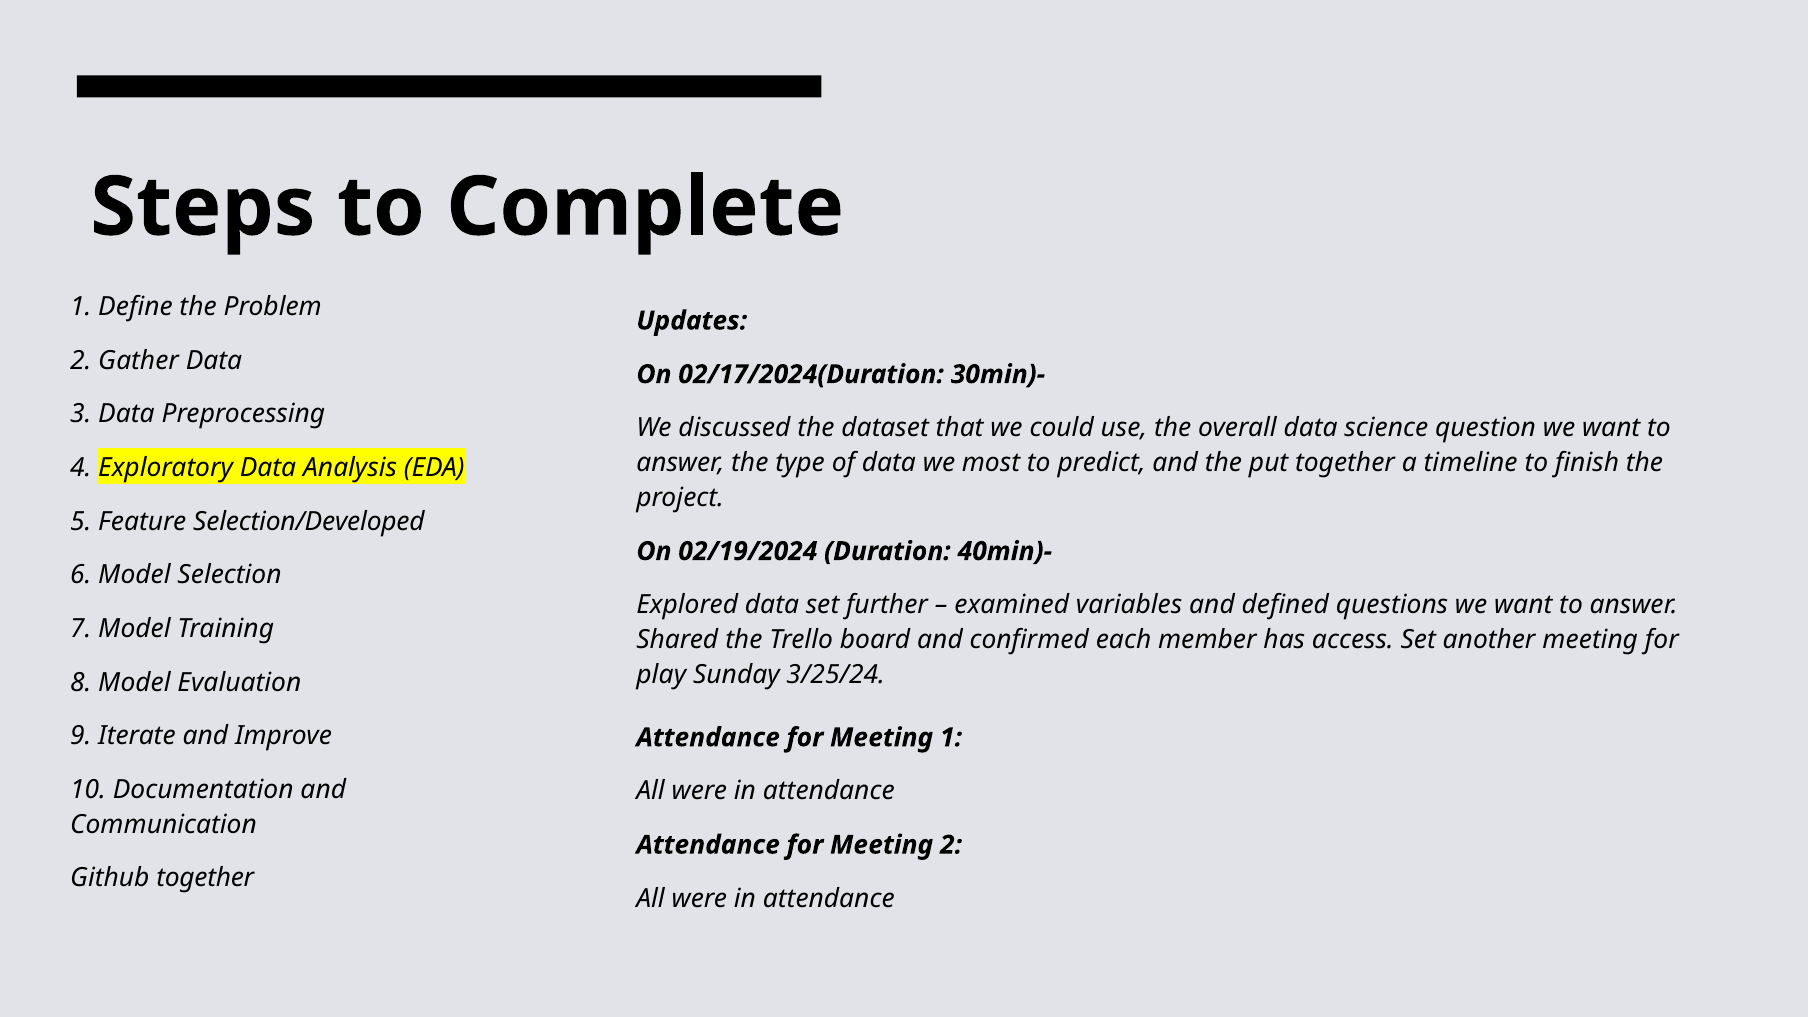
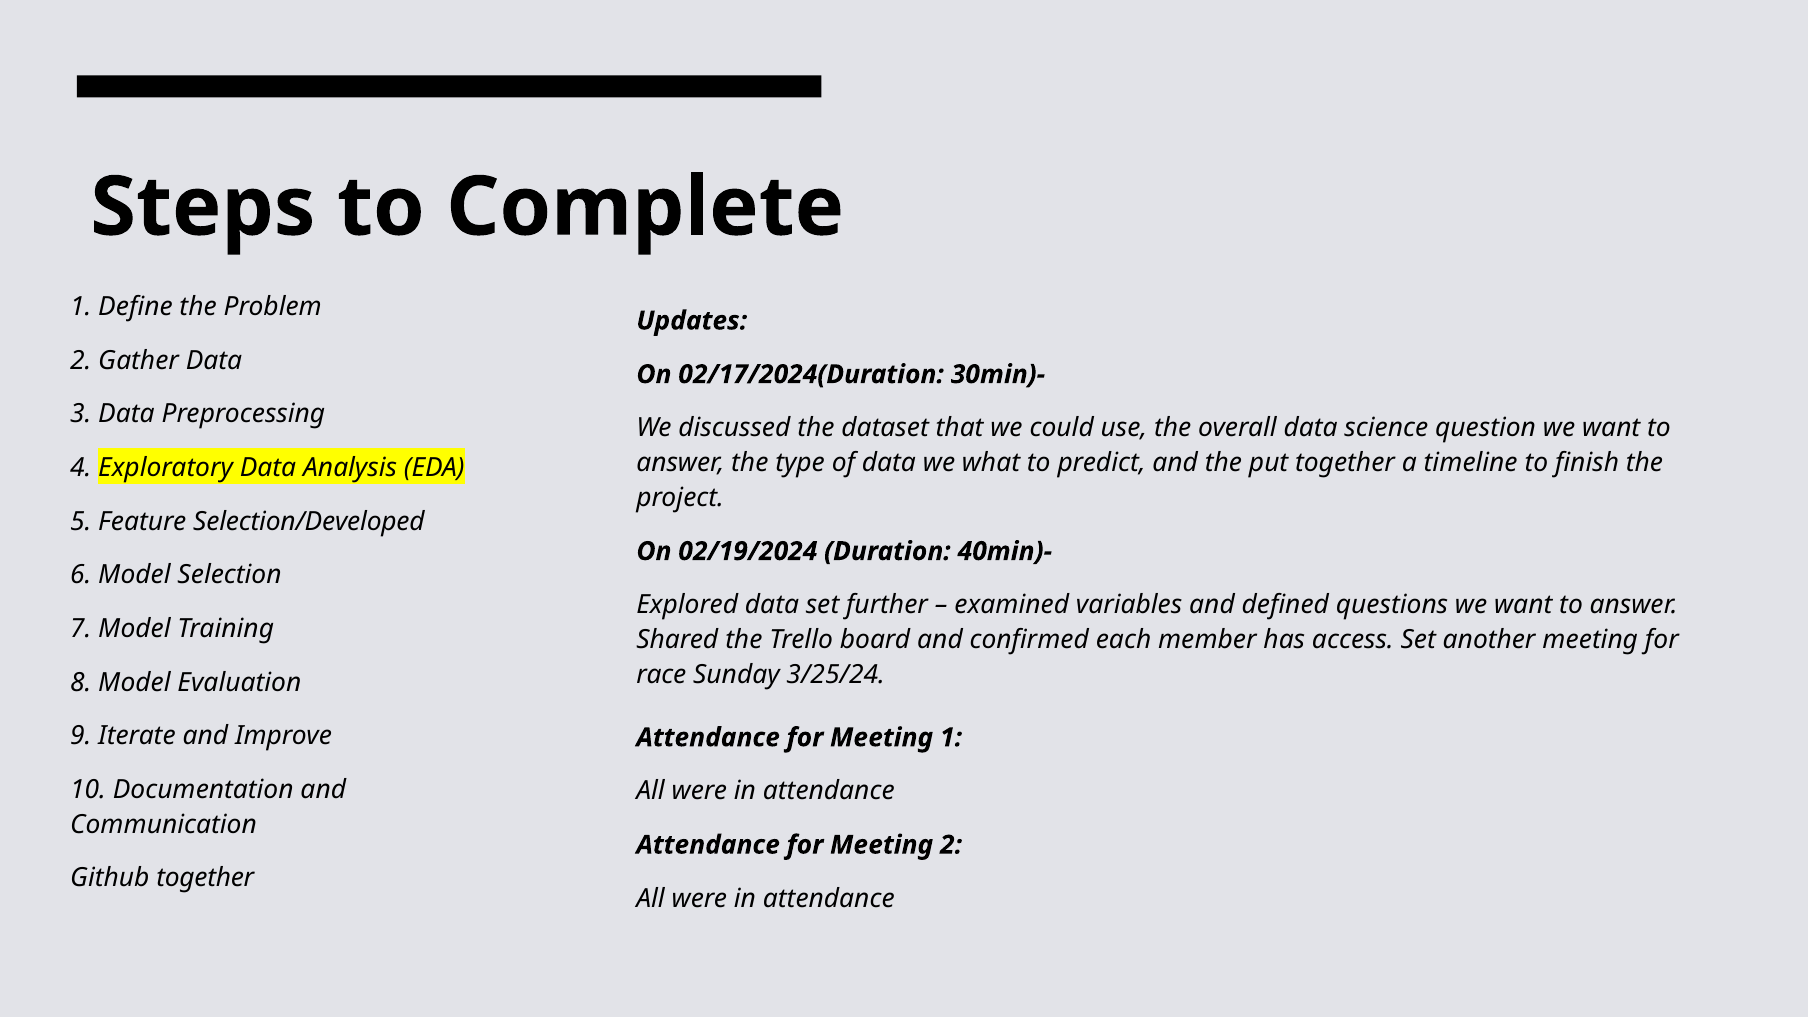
most: most -> what (991, 463)
play: play -> race (661, 675)
